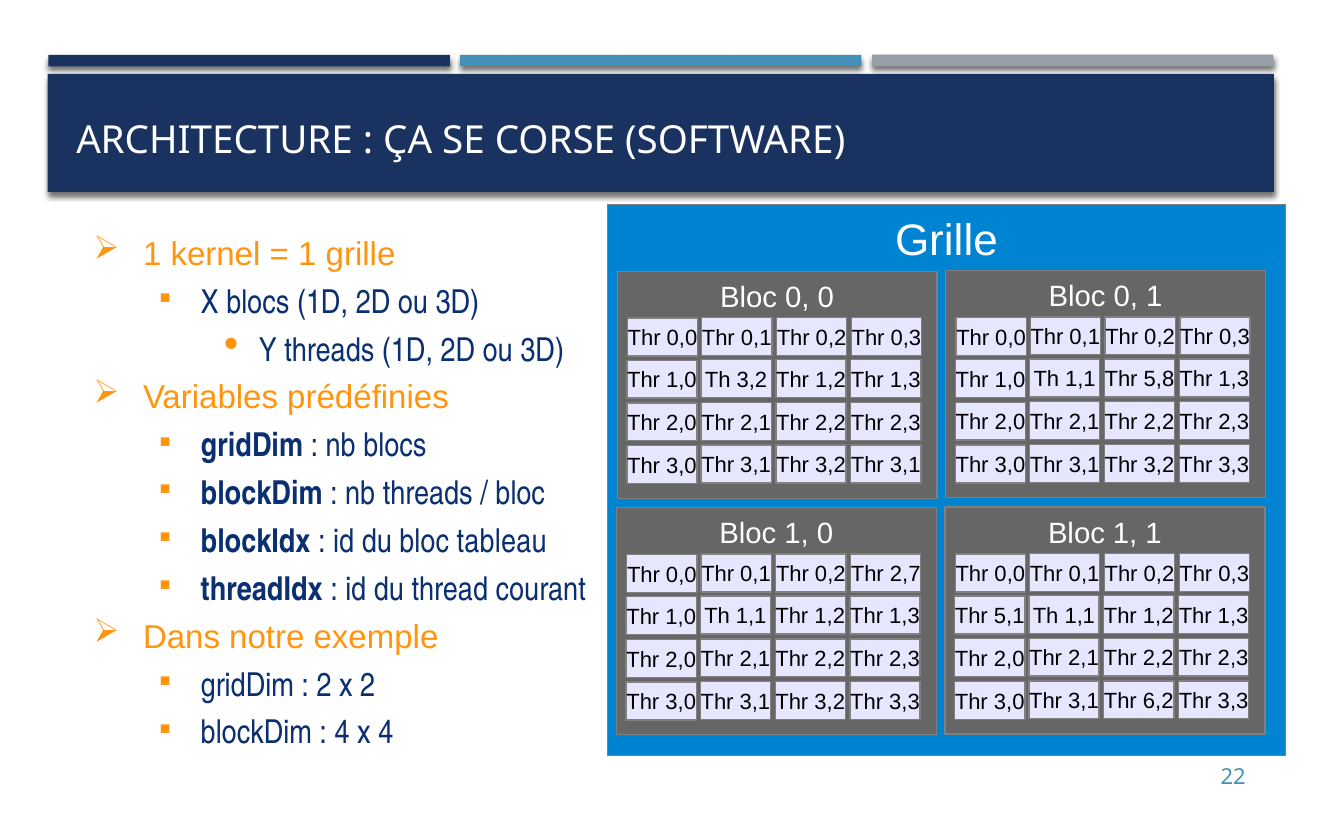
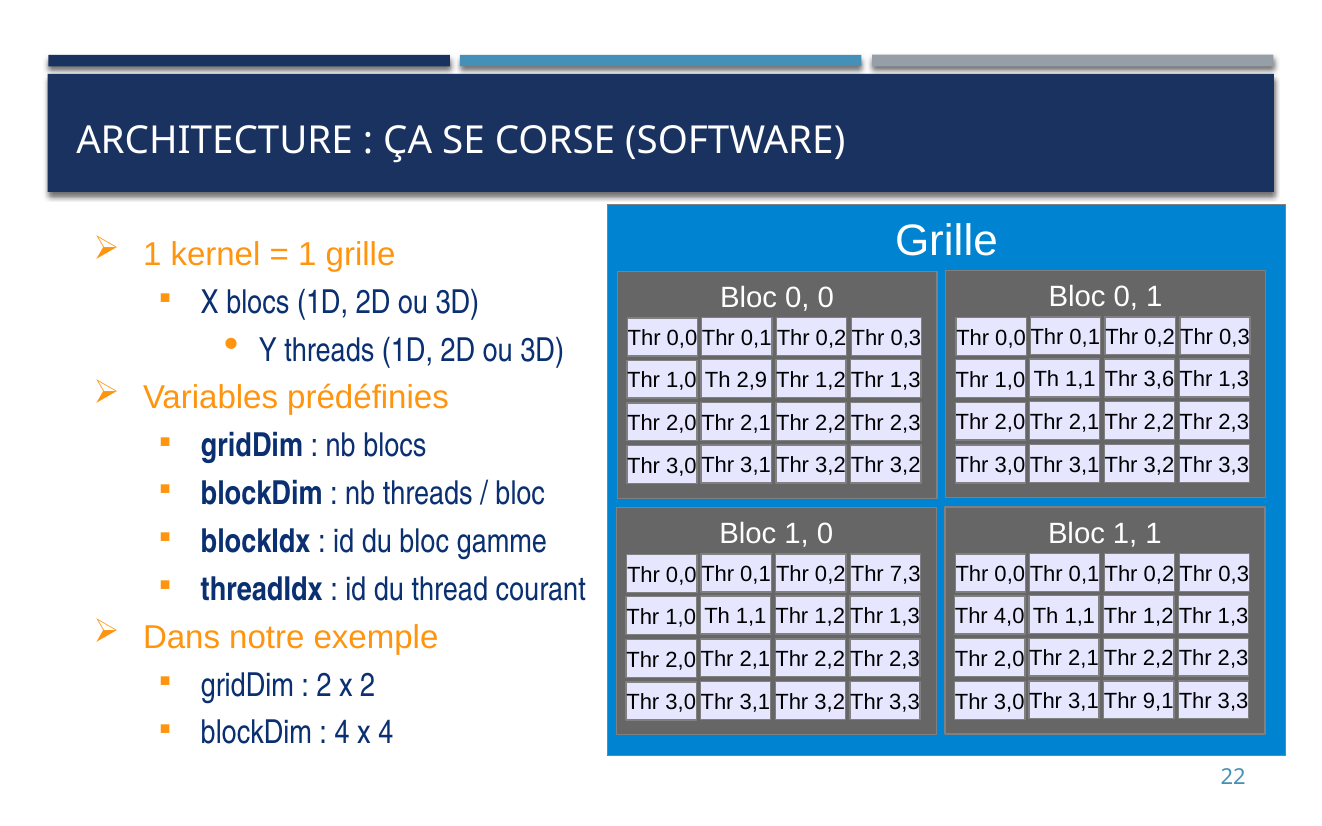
5,8: 5,8 -> 3,6 (1159, 380)
Th 3,2: 3,2 -> 2,9 (752, 380)
3,1: 3,1 -> 3,2 (905, 466)
tableau: tableau -> gamme (502, 542)
2,7: 2,7 -> 7,3 (905, 575)
5,1: 5,1 -> 4,0 (1009, 617)
6,2: 6,2 -> 9,1 (1158, 702)
